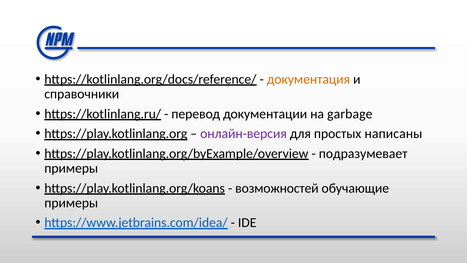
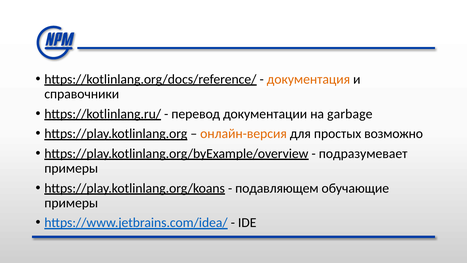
онлайн-версия colour: purple -> orange (244, 134)
написаны: написаны -> возможно (394, 134)
возможностей: возможностей -> подавляющем (277, 188)
